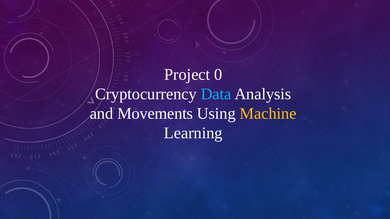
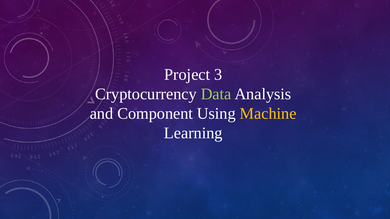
0: 0 -> 3 (218, 75)
Data colour: light blue -> light green (216, 94)
Movements: Movements -> Component (155, 114)
